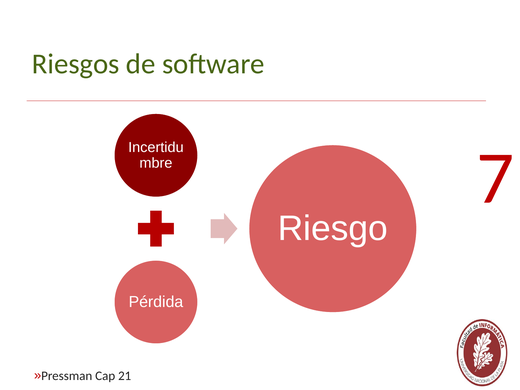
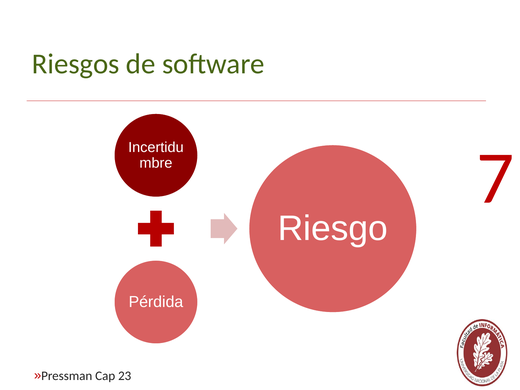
21: 21 -> 23 (125, 376)
